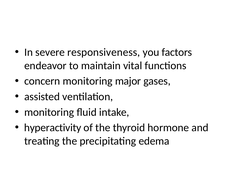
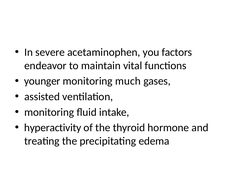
responsiveness: responsiveness -> acetaminophen (104, 52)
concern: concern -> younger (42, 81)
major: major -> much (128, 81)
